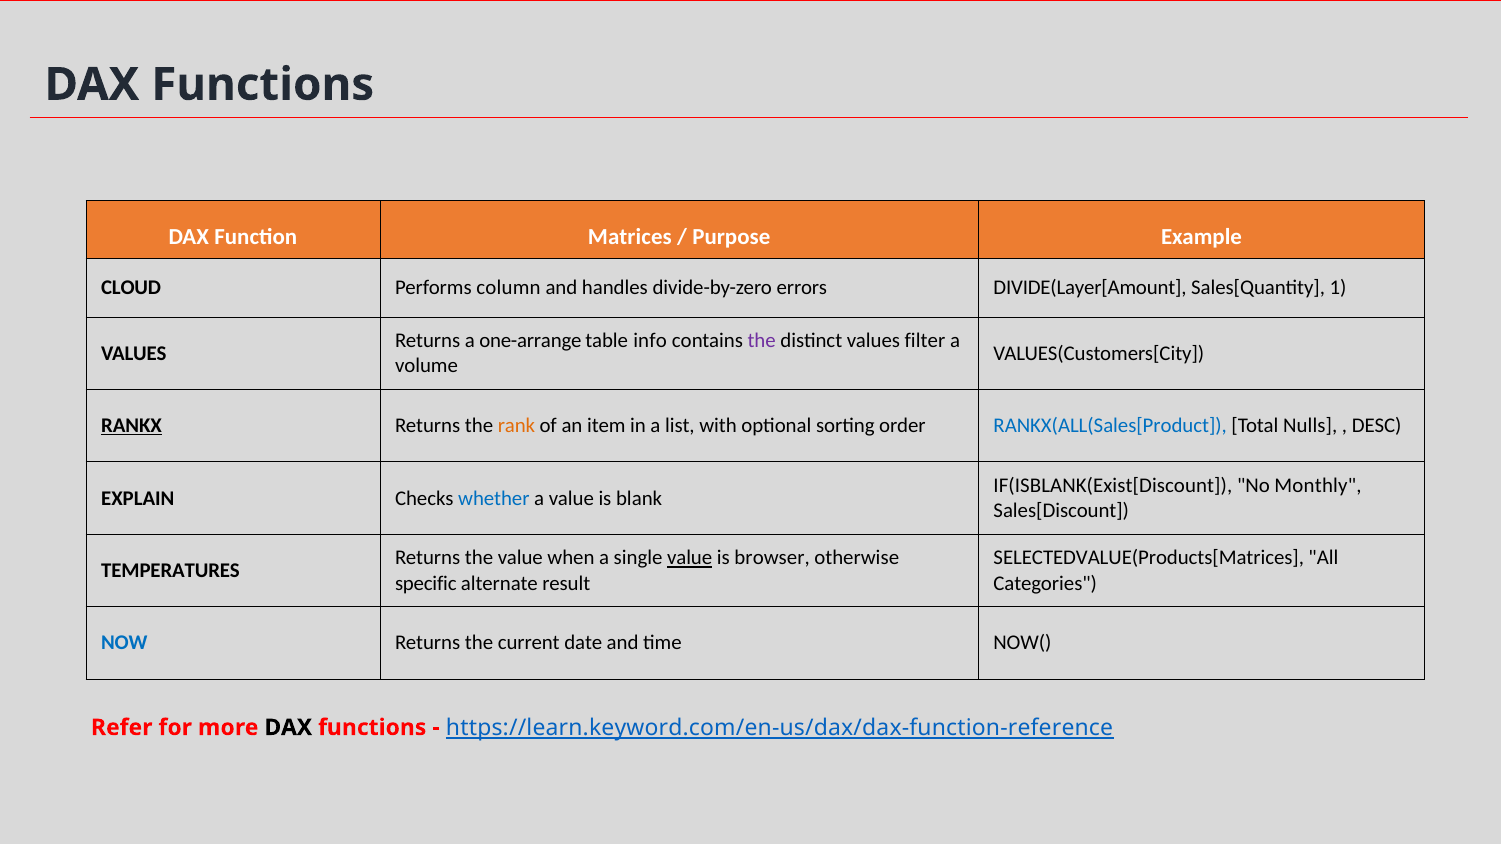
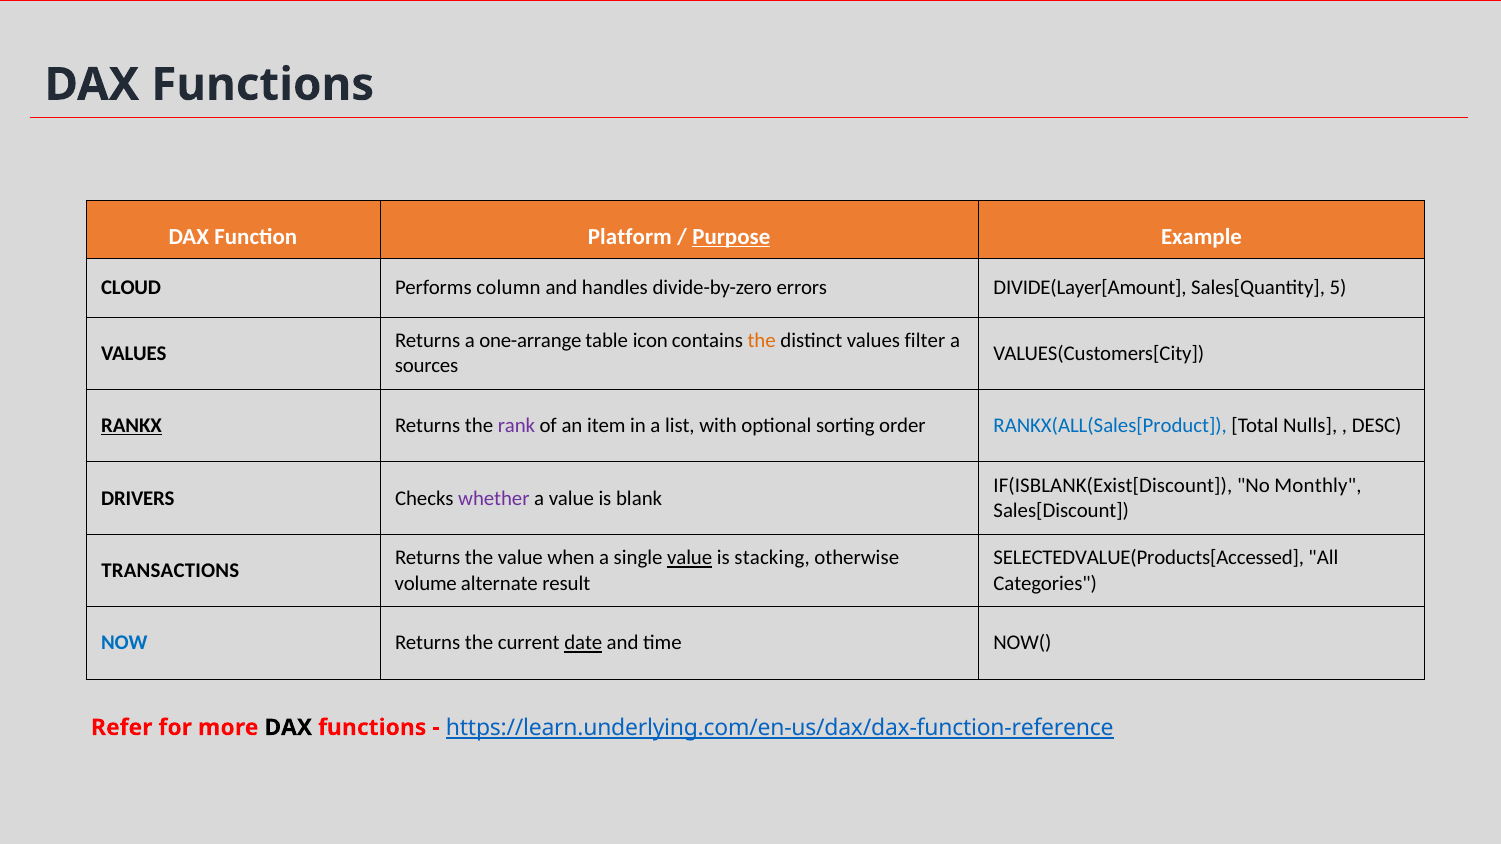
Matrices: Matrices -> Platform (630, 237)
Purpose underline: none -> present (731, 237)
1: 1 -> 5 (1338, 288)
info: info -> icon (650, 341)
the colour: purple -> orange (762, 341)
volume: volume -> sources (427, 366)
rank colour: orange -> purple (516, 426)
EXPLAIN: EXPLAIN -> DRIVERS (138, 498)
whether colour: blue -> purple (494, 498)
browser: browser -> stacking (772, 558)
SELECTEDVALUE(Products[Matrices: SELECTEDVALUE(Products[Matrices -> SELECTEDVALUE(Products[Accessed (1149, 558)
TEMPERATURES: TEMPERATURES -> TRANSACTIONS (170, 571)
specific: specific -> volume (426, 584)
date underline: none -> present (583, 643)
https://learn.keyword.com/en-us/dax/dax-function-reference: https://learn.keyword.com/en-us/dax/dax-function-reference -> https://learn.underlying.com/en-us/dax/dax-function-reference (780, 728)
